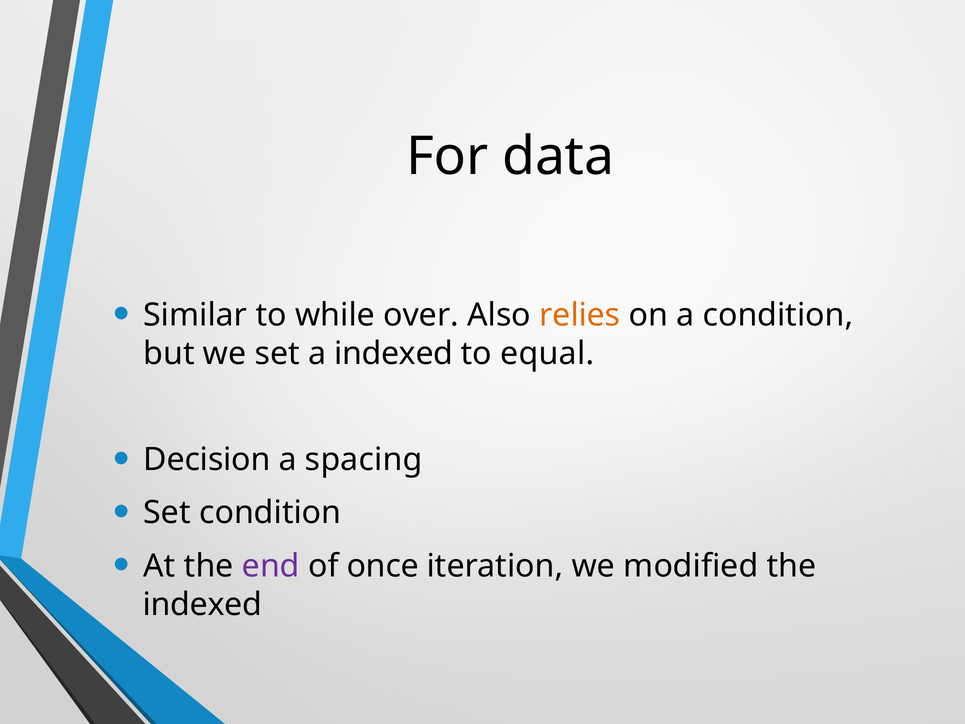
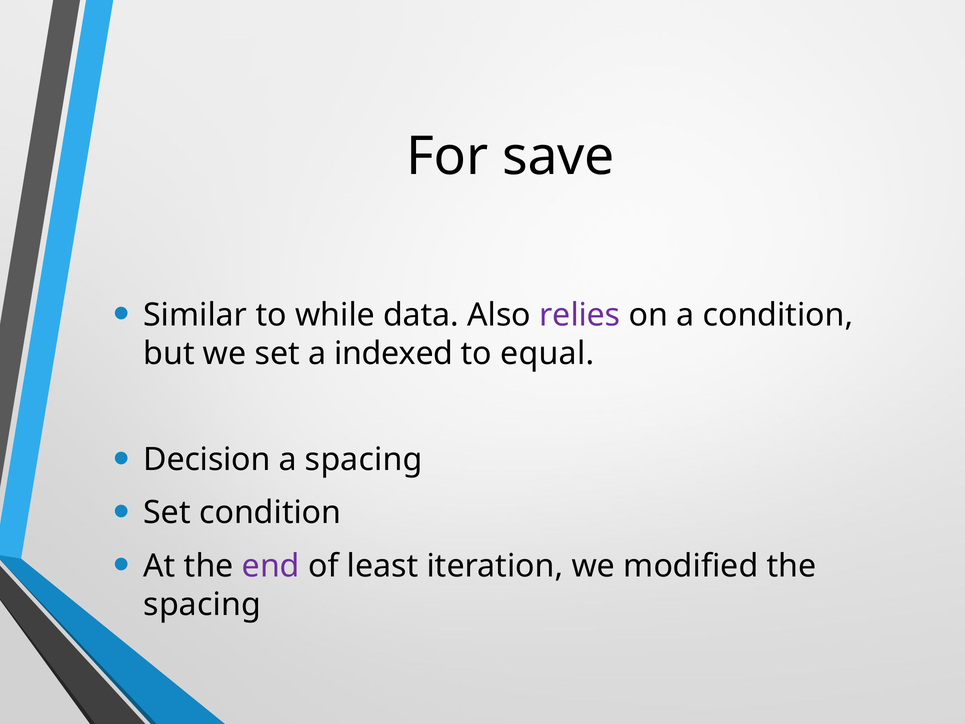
data: data -> save (558, 157)
over: over -> data (421, 315)
relies colour: orange -> purple (580, 315)
once: once -> least (383, 566)
indexed: indexed -> spacing (202, 604)
